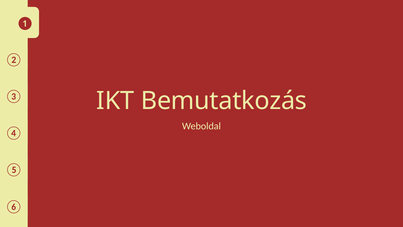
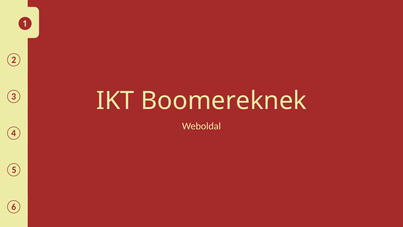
Bemutatkozás: Bemutatkozás -> Boomereknek (224, 101)
